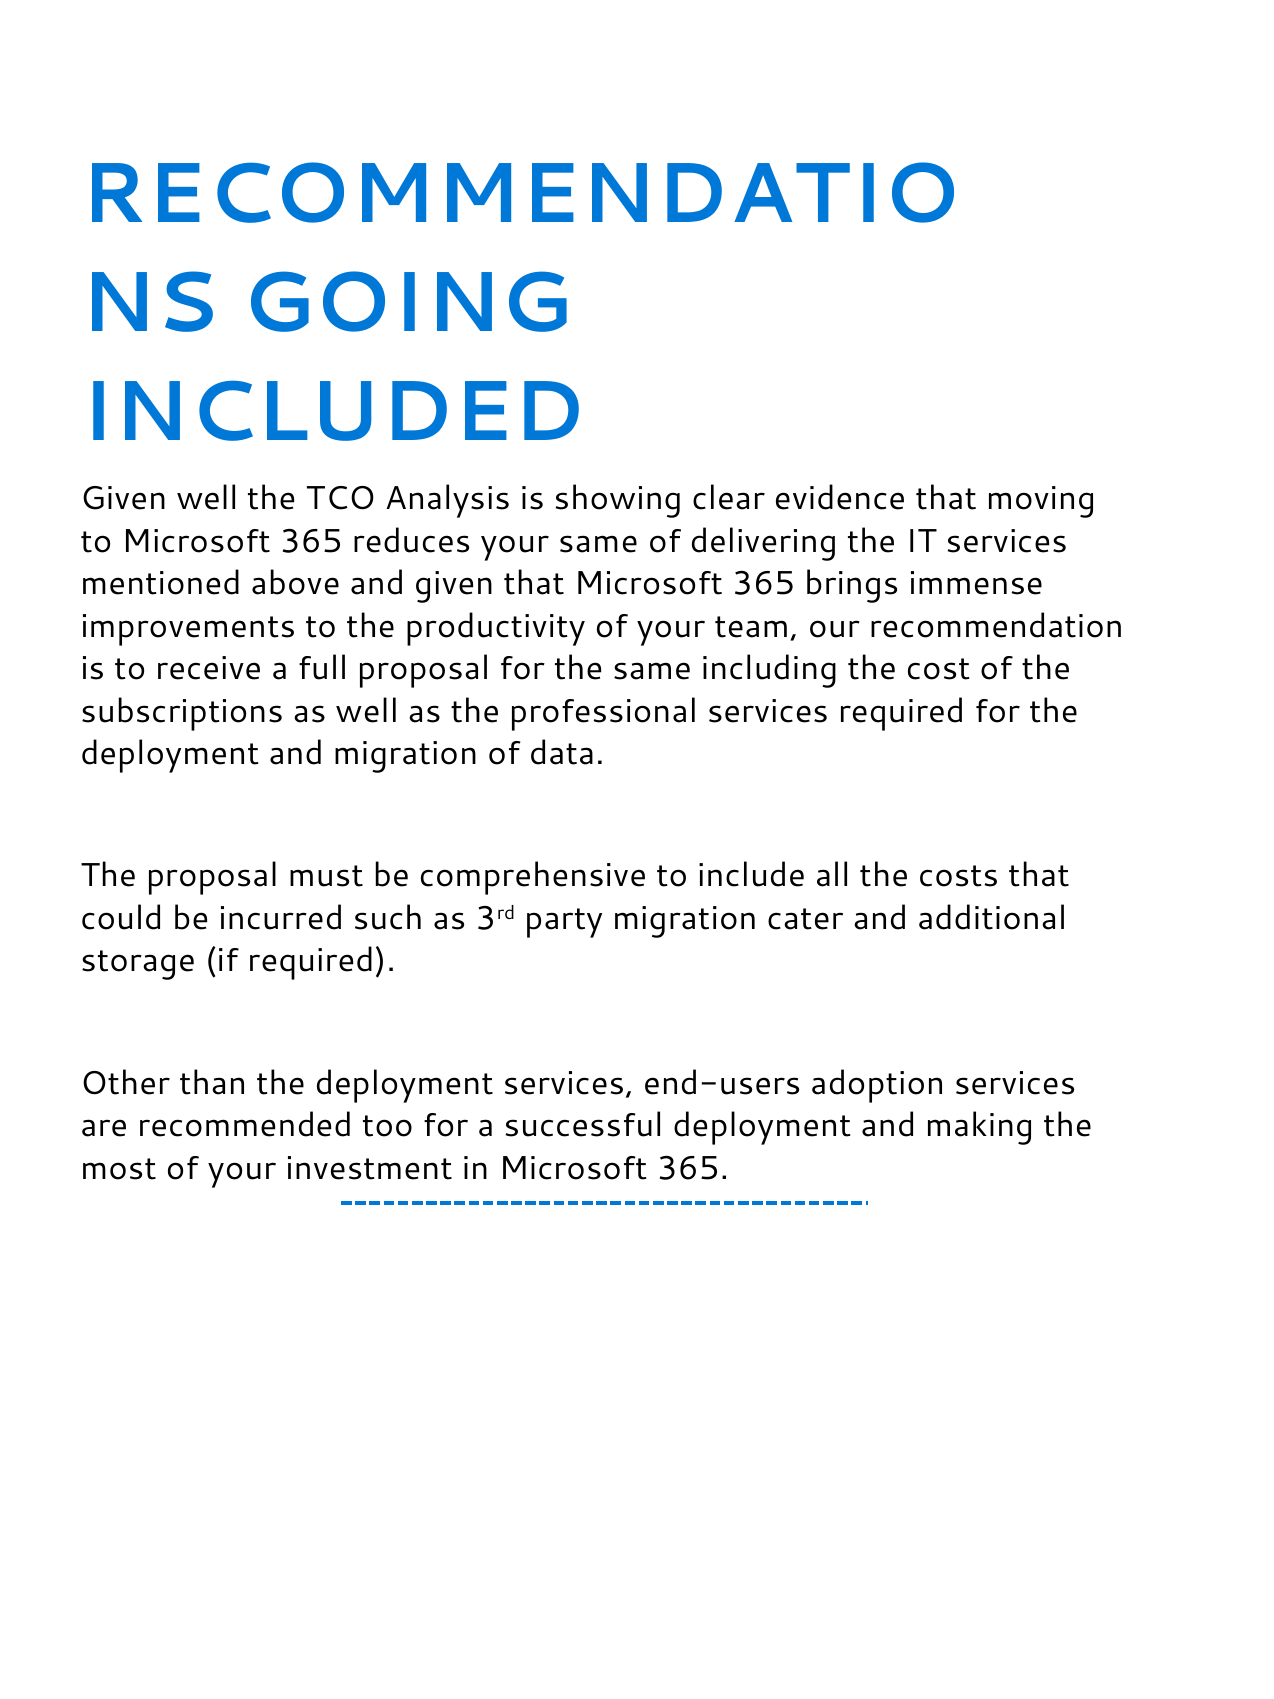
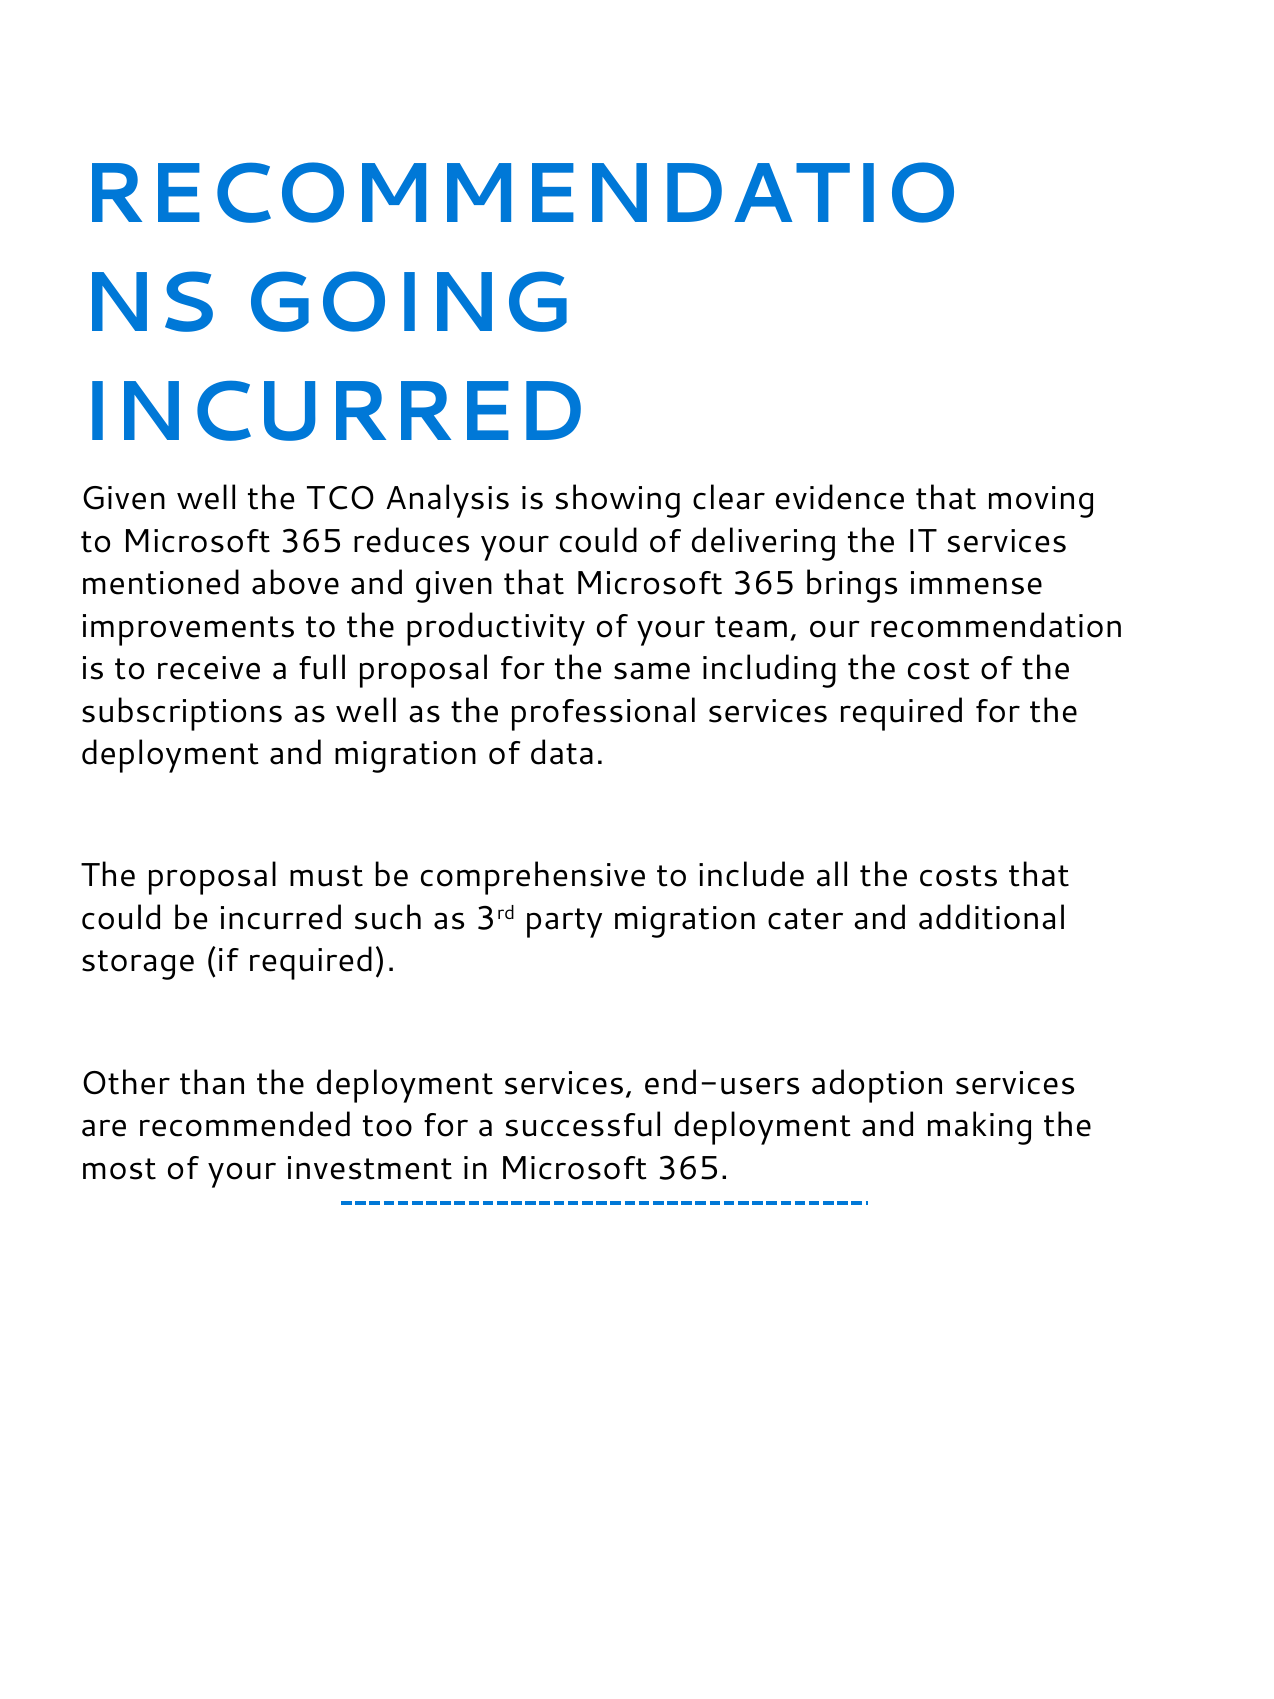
INCLUDED: INCLUDED -> INCURRED (333, 413)
your same: same -> could (599, 541)
